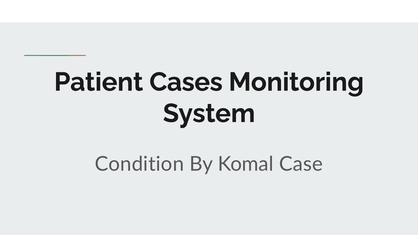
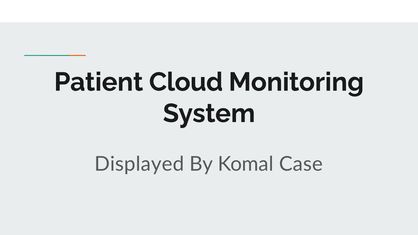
Cases: Cases -> Cloud (186, 82)
Condition: Condition -> Displayed (139, 164)
